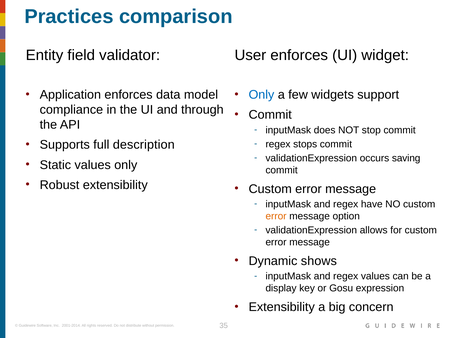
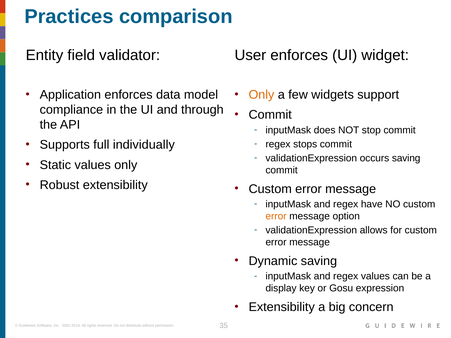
Only colour: blue -> orange (261, 95)
description: description -> individually (144, 145)
Dynamic shows: shows -> saving (319, 261)
